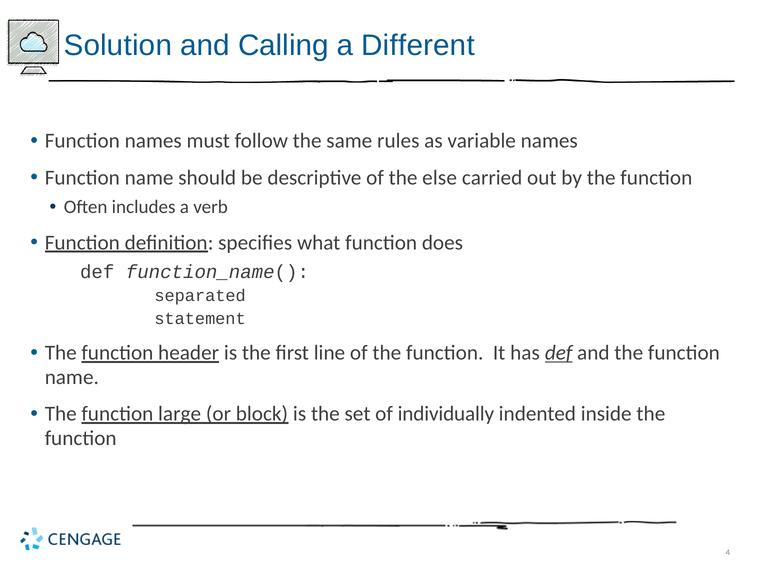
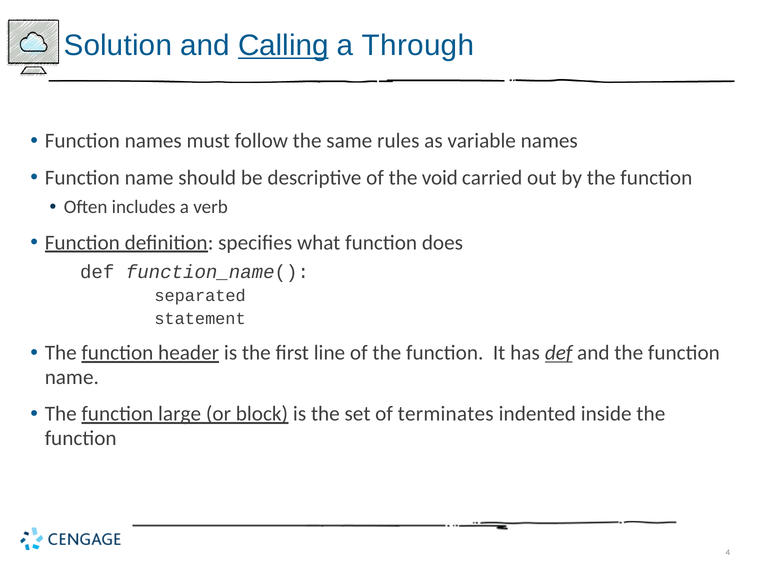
Calling underline: none -> present (283, 46)
Different: Different -> Through (418, 46)
else: else -> void (440, 178)
individually: individually -> terminates (446, 414)
